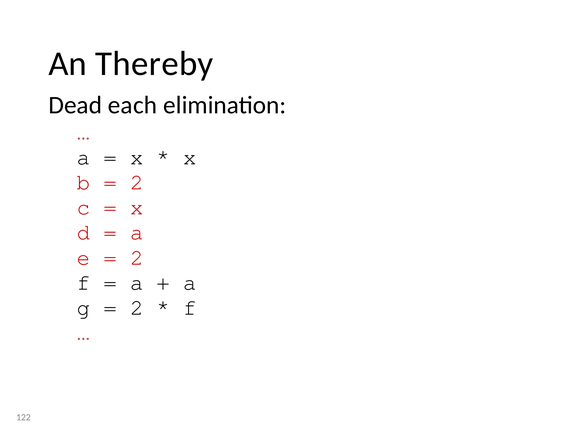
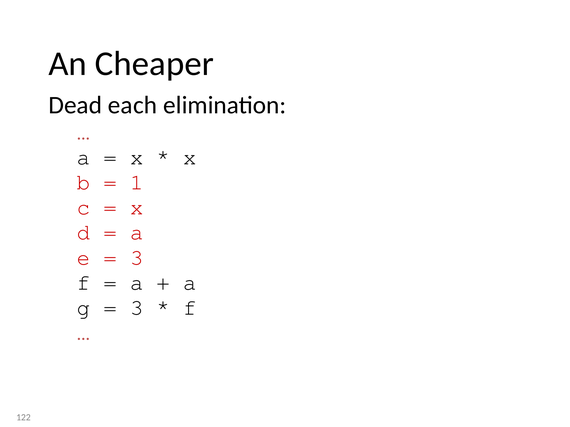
Thereby: Thereby -> Cheaper (154, 64)
2: 2 -> 1 (137, 182)
2: 2 -> 3 (137, 258)
2: 2 -> 3 (137, 308)
